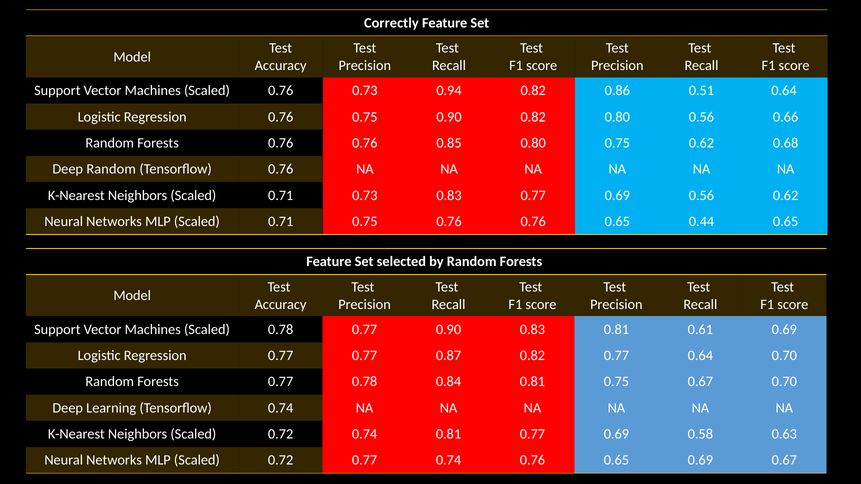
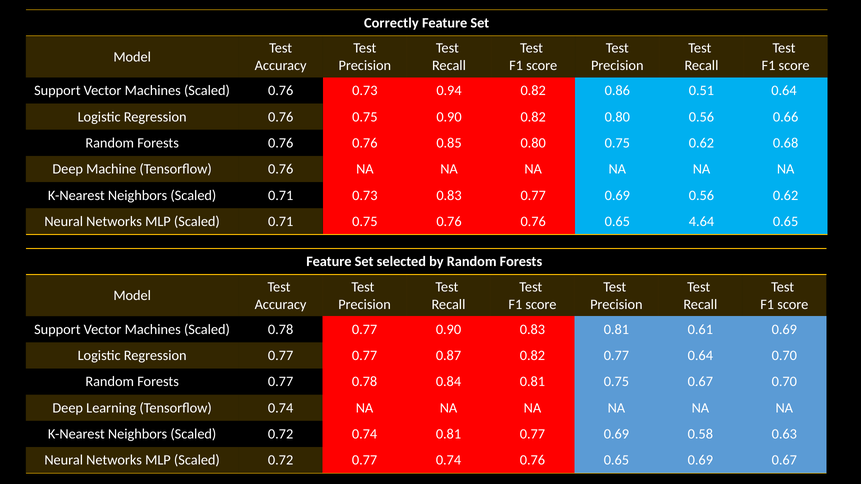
Deep Random: Random -> Machine (111, 169)
0.44: 0.44 -> 4.64 (701, 222)
